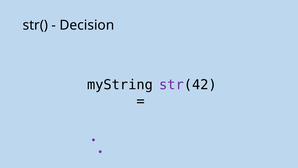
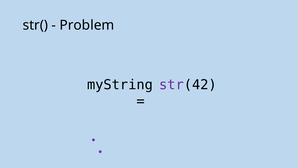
Decision: Decision -> Problem (87, 25)
